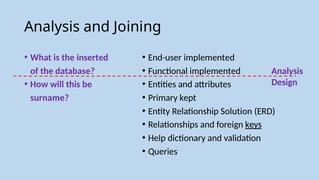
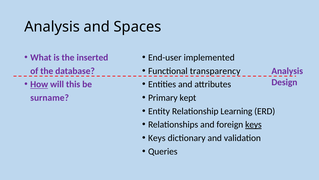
Joining: Joining -> Spaces (138, 27)
Functional implemented: implemented -> transparency (215, 71)
How underline: none -> present (39, 84)
Solution: Solution -> Learning (236, 111)
Help: Help -> Keys (157, 138)
